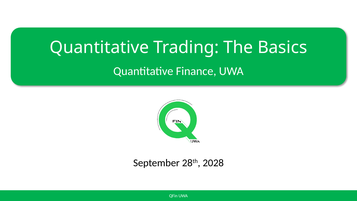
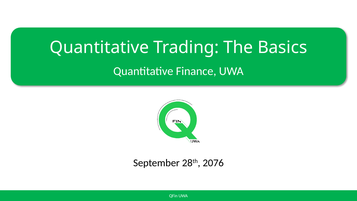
2028: 2028 -> 2076 (213, 163)
